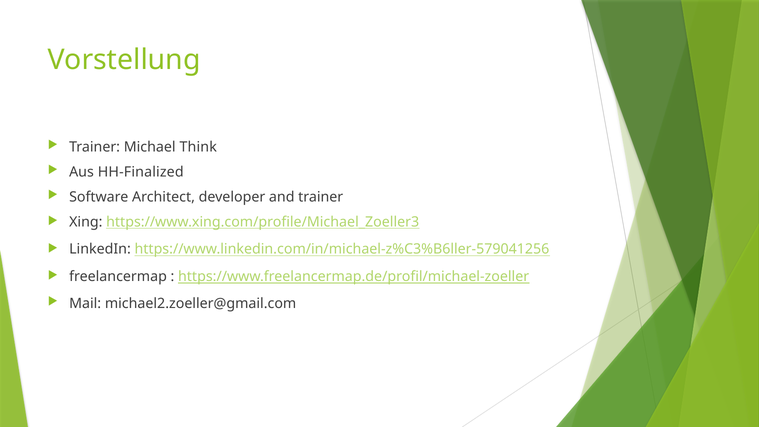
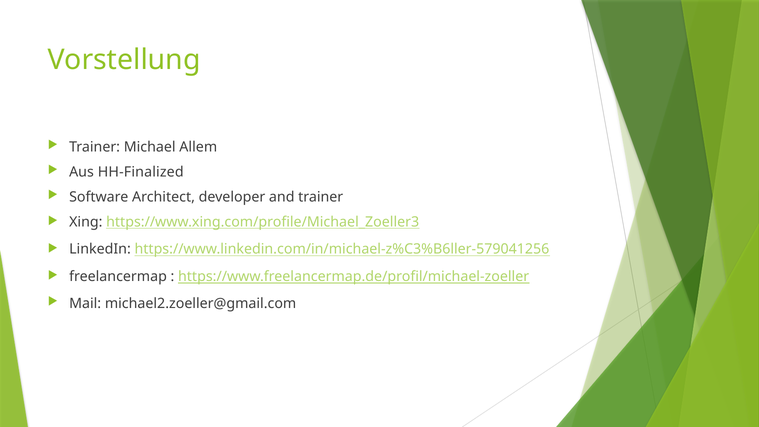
Think: Think -> Allem (198, 147)
